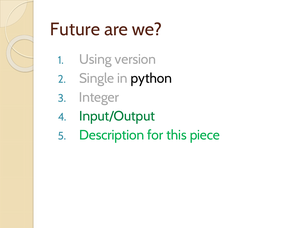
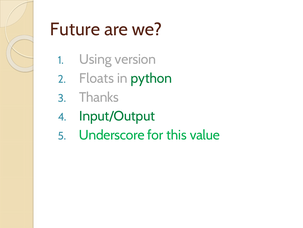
Single: Single -> Floats (97, 78)
python colour: black -> green (151, 78)
Integer: Integer -> Thanks (99, 97)
Description: Description -> Underscore (112, 135)
piece: piece -> value (205, 135)
